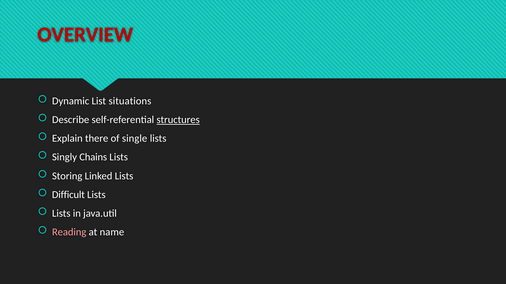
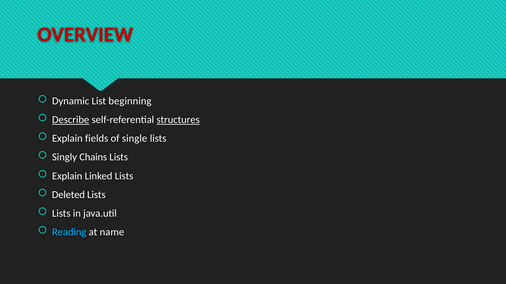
situations: situations -> beginning (130, 101)
Describe underline: none -> present (71, 120)
there: there -> fields (97, 139)
Storing: Storing -> Explain (67, 176)
Difficult: Difficult -> Deleted (68, 195)
Reading colour: pink -> light blue (69, 233)
